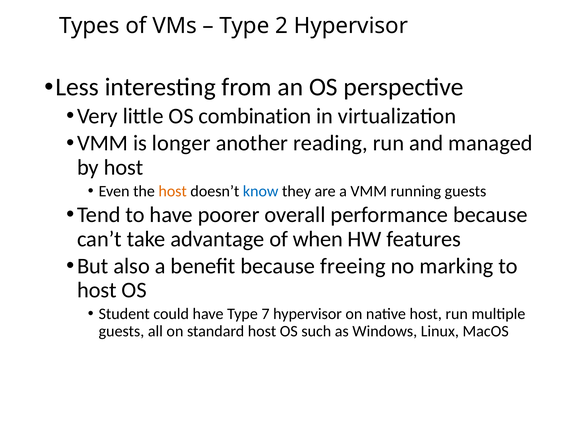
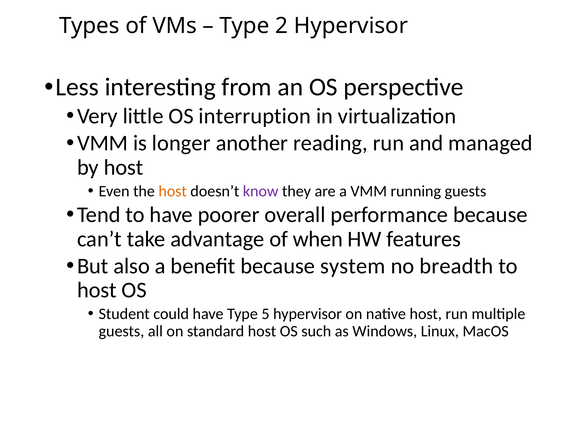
combination: combination -> interruption (255, 116)
know colour: blue -> purple (261, 191)
freeing: freeing -> system (353, 266)
marking: marking -> breadth (456, 266)
7: 7 -> 5 (266, 314)
